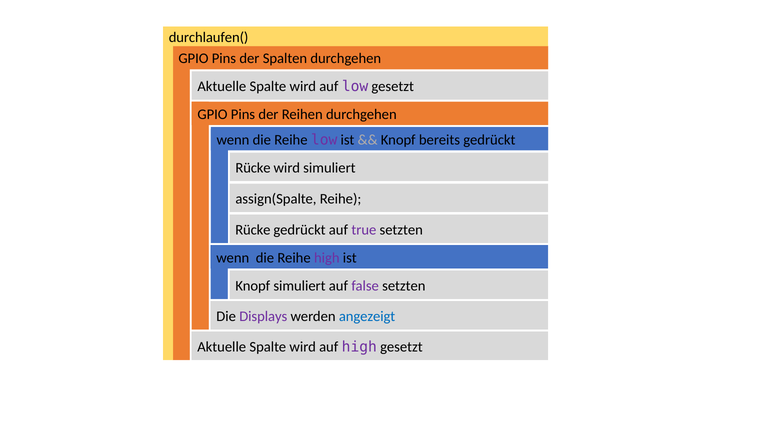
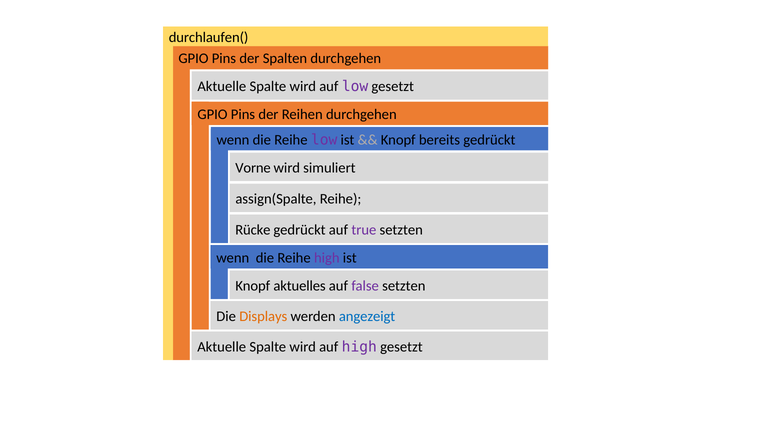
Rücke: Rücke -> Vorne (253, 168)
Knopf simuliert: simuliert -> aktuelles (300, 286)
Displays colour: purple -> orange (263, 316)
